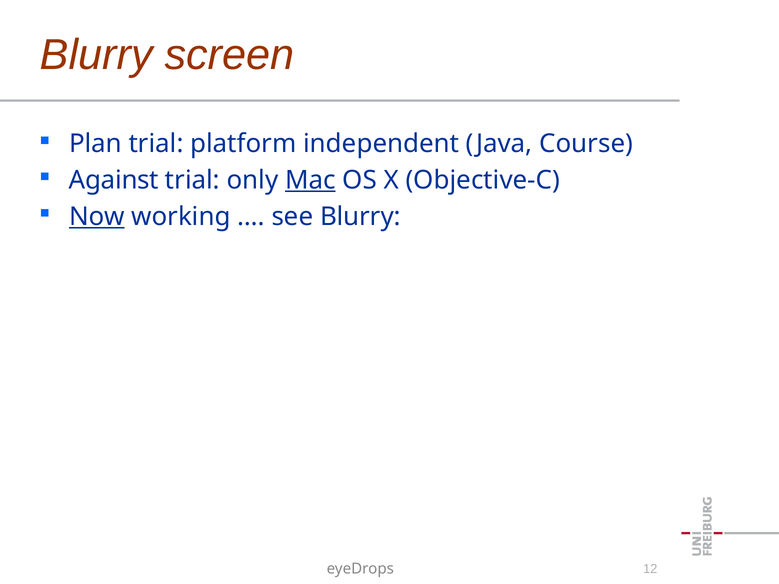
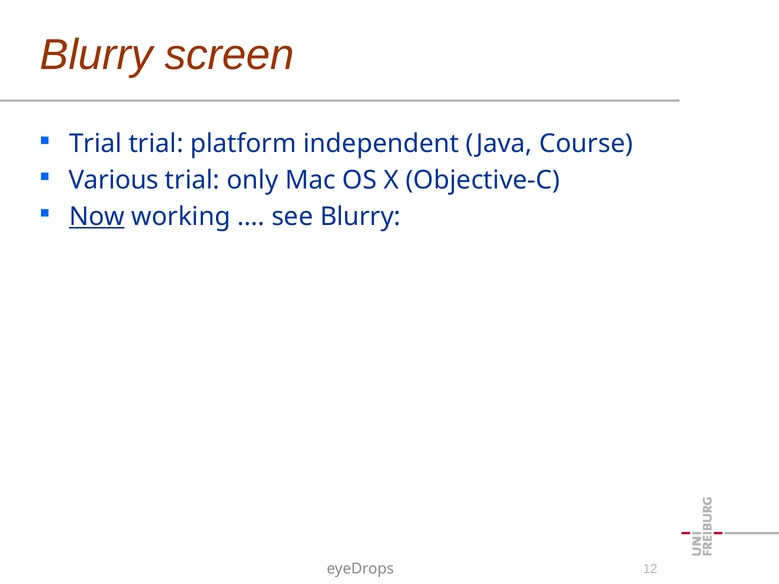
Plan: Plan -> Trial (95, 144)
Against: Against -> Various (114, 180)
Mac underline: present -> none (310, 180)
